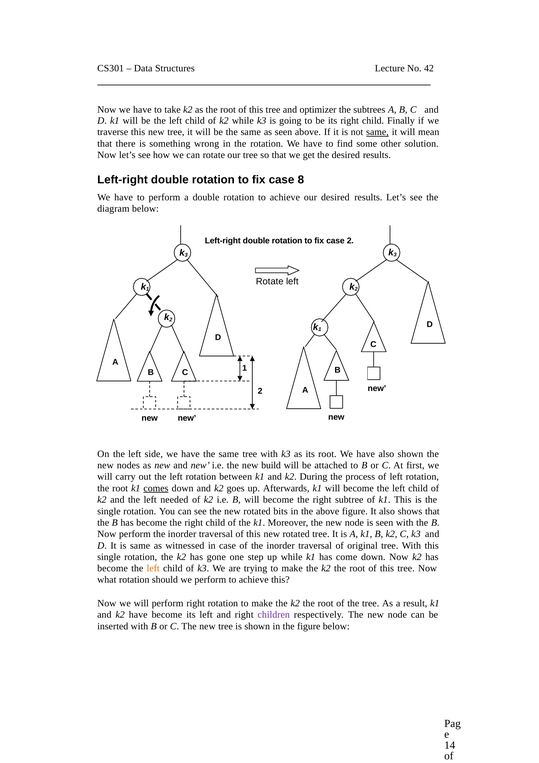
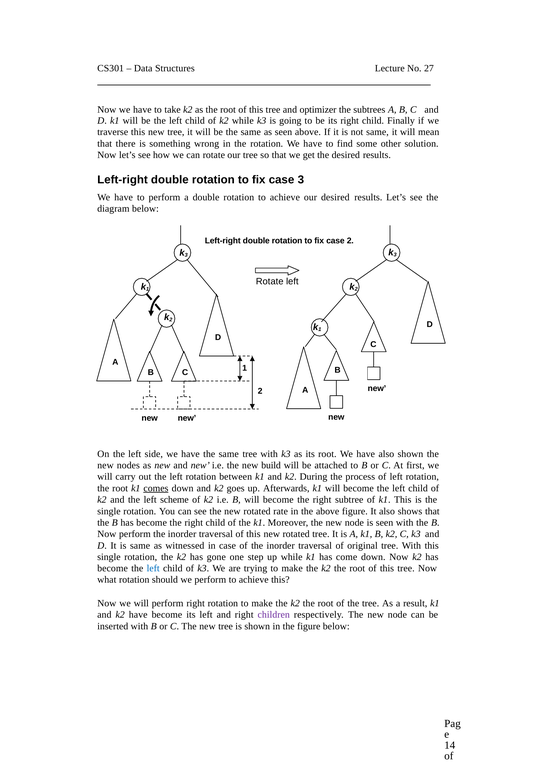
42: 42 -> 27 (429, 68)
same underline: present -> none (377, 132)
case 8: 8 -> 3 (301, 180)
needed: needed -> scheme (174, 500)
bits: bits -> rate (281, 511)
left colour: orange -> blue (153, 568)
